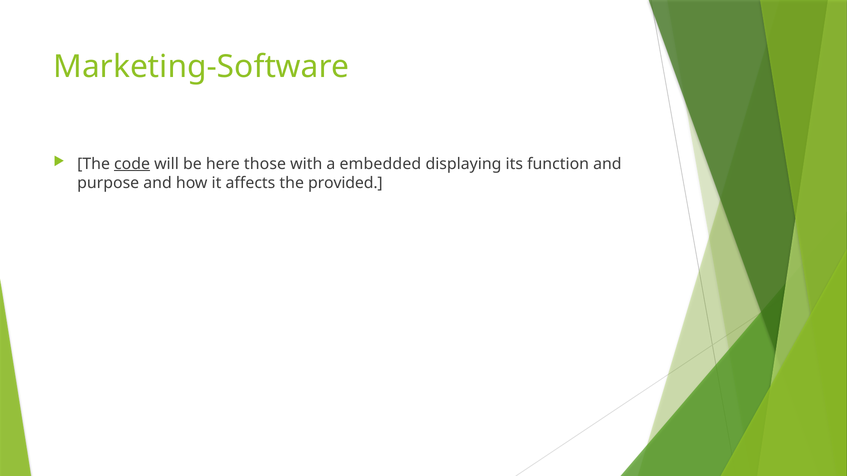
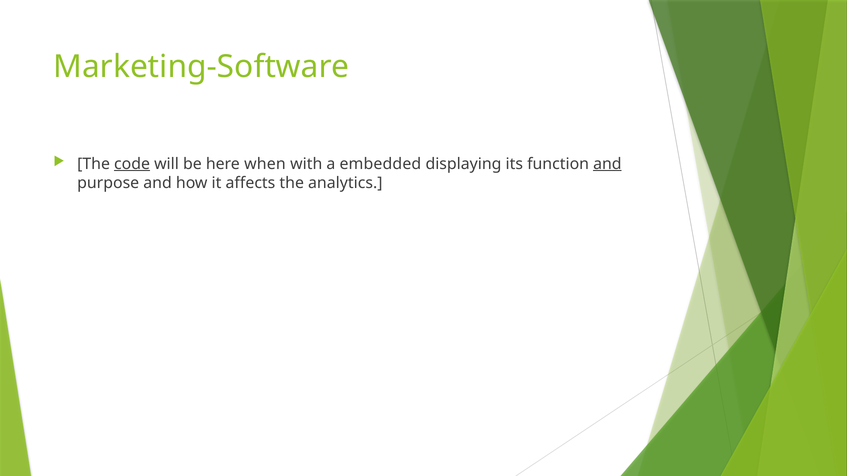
those: those -> when (265, 164)
and underline: none -> present (607, 164)
provided: provided -> analytics (345, 183)
